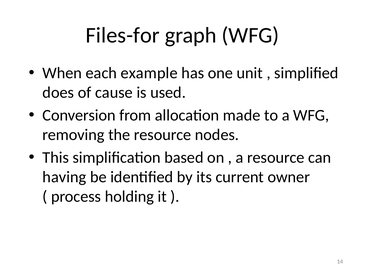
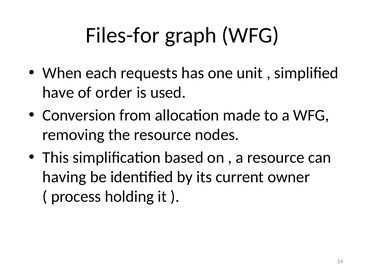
example: example -> requests (149, 73)
does: does -> have (58, 92)
cause: cause -> order (114, 92)
